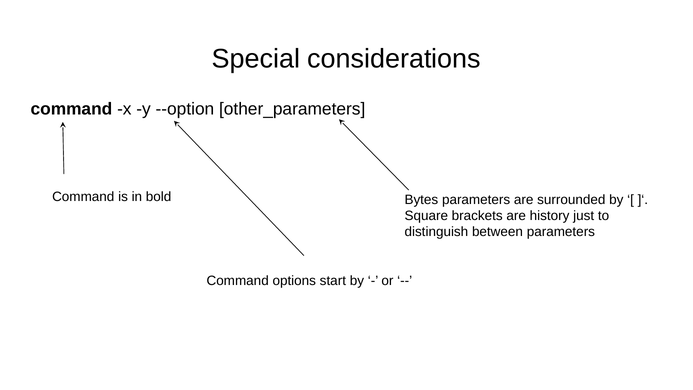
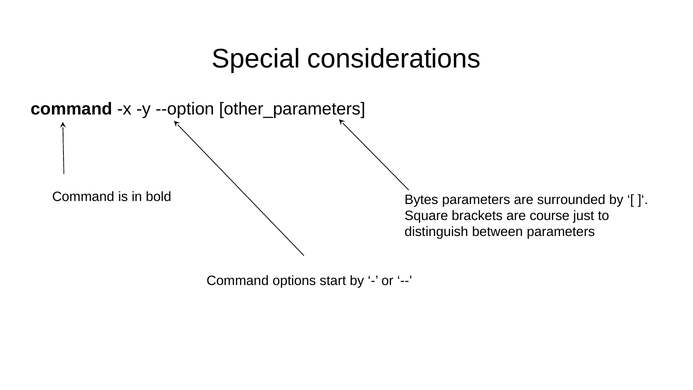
history: history -> course (550, 216)
